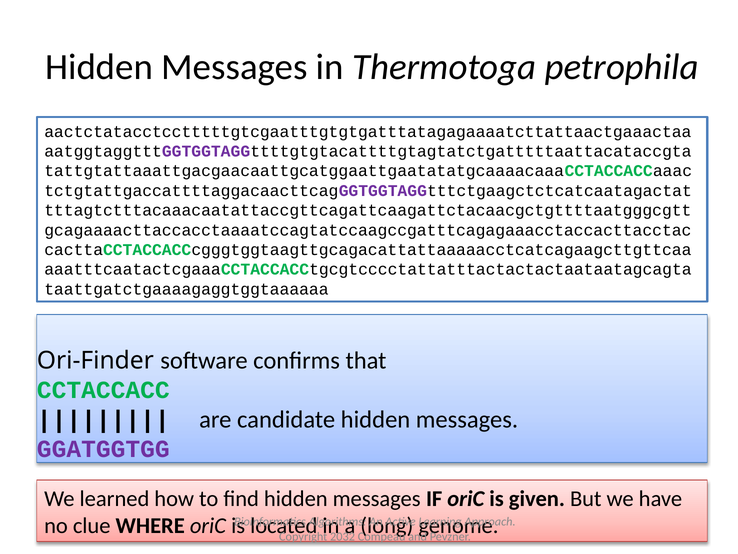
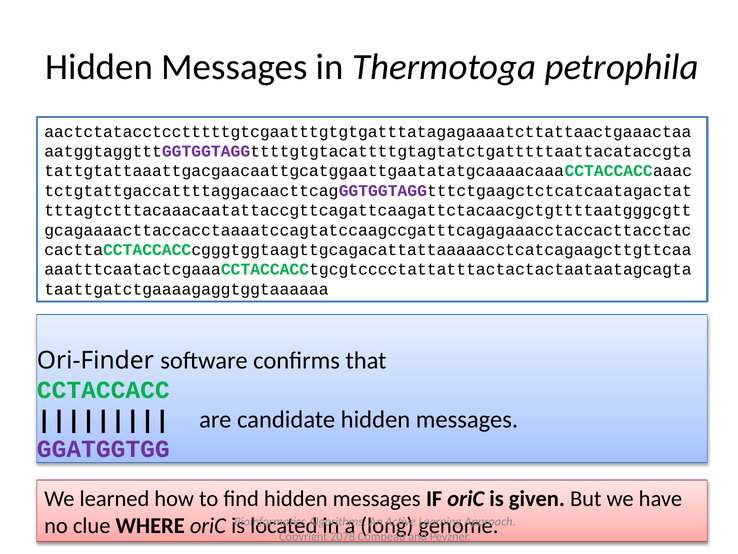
2032: 2032 -> 2078 (343, 536)
